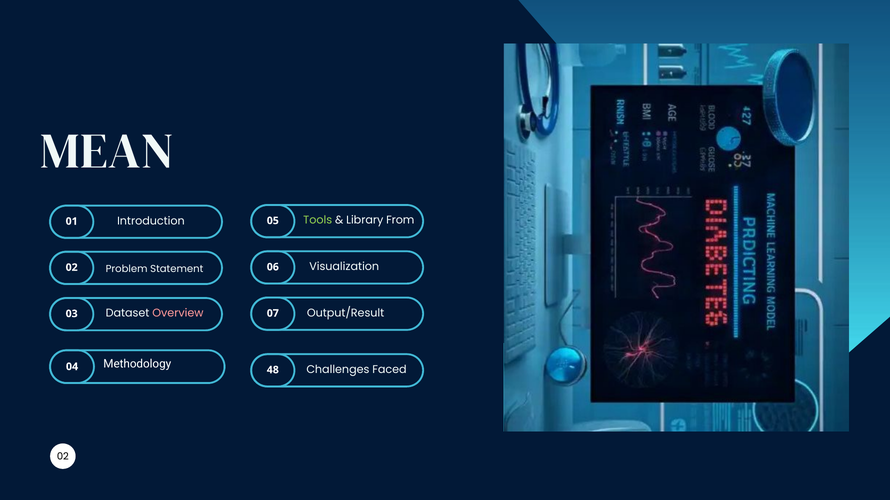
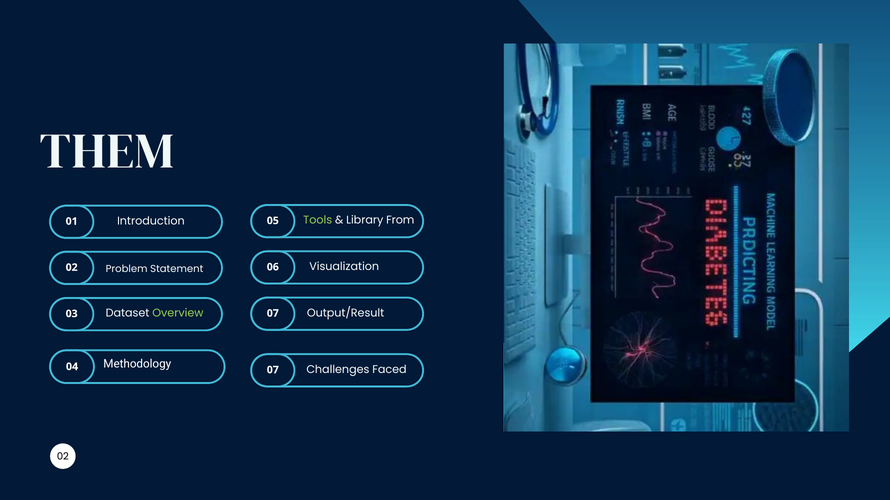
MEAN: MEAN -> THEM (107, 152)
Overview colour: pink -> light green (178, 314)
04 48: 48 -> 07 (273, 370)
